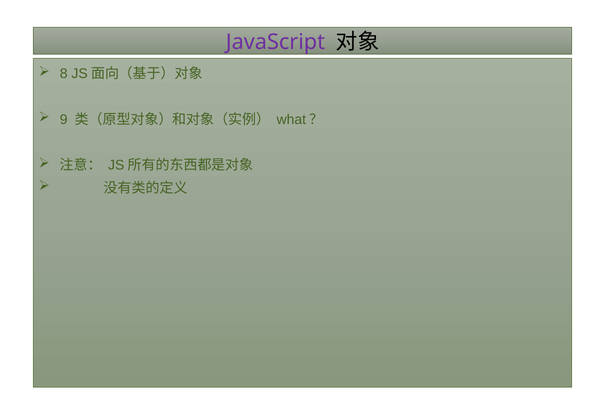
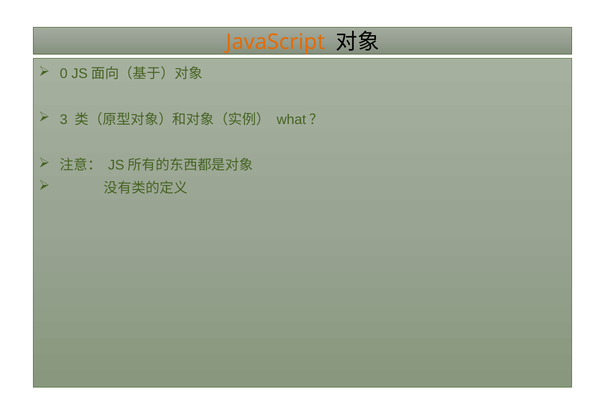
JavaScript colour: purple -> orange (275, 42)
8: 8 -> 0 (64, 74)
9: 9 -> 3 (64, 119)
